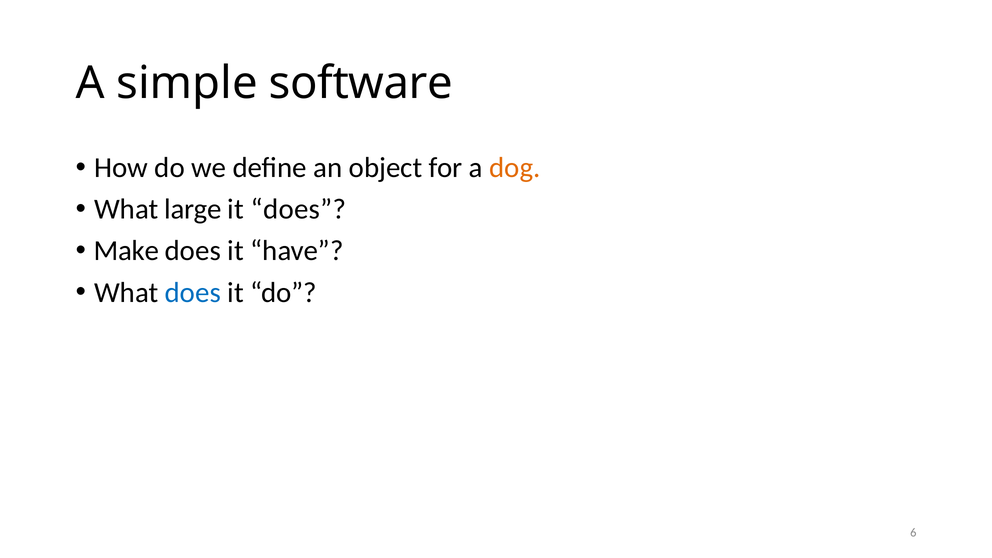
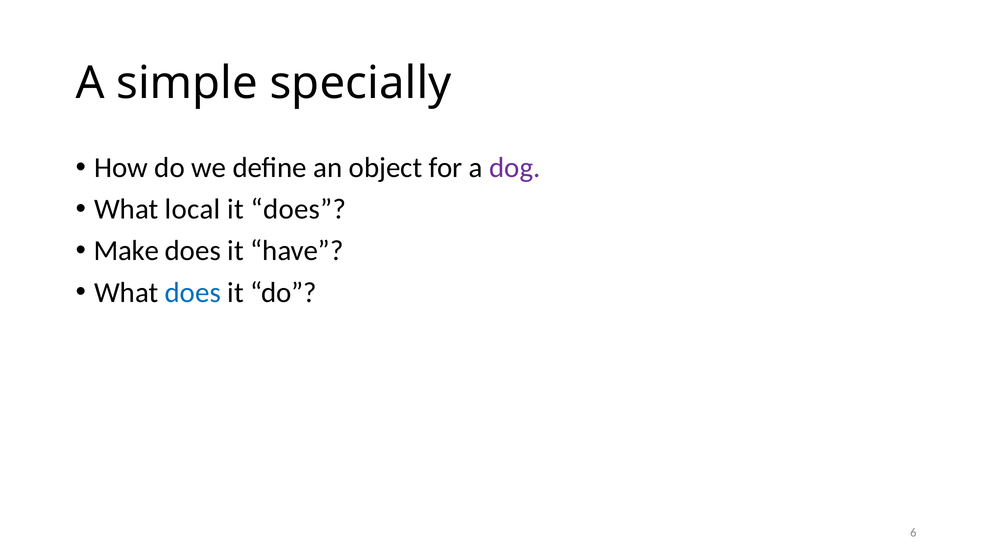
software: software -> specially (361, 83)
dog colour: orange -> purple (515, 168)
large: large -> local (193, 209)
